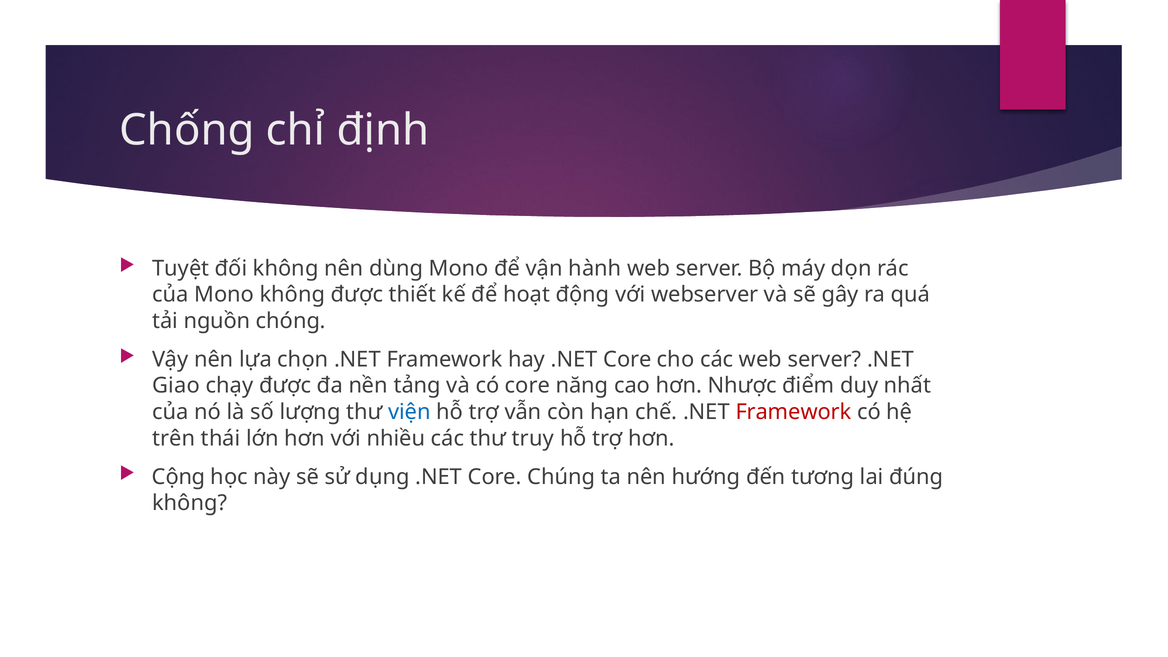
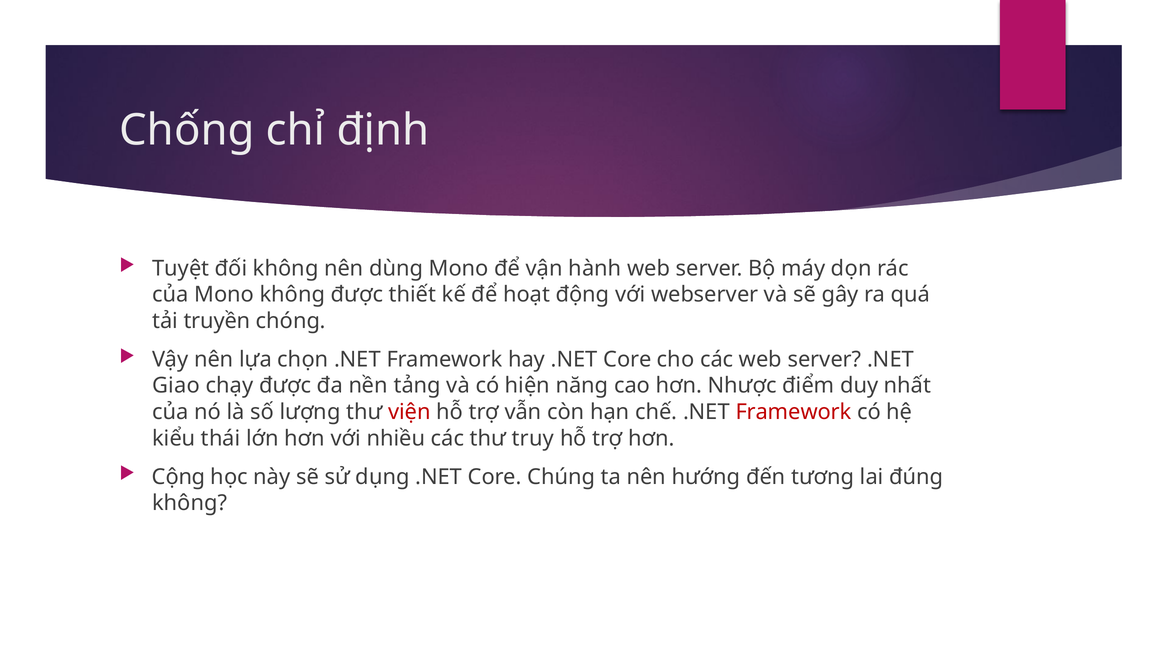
nguồn: nguồn -> truyền (217, 321)
có core: core -> hiện (527, 386)
viện colour: blue -> red (409, 412)
trên: trên -> kiểu (174, 438)
